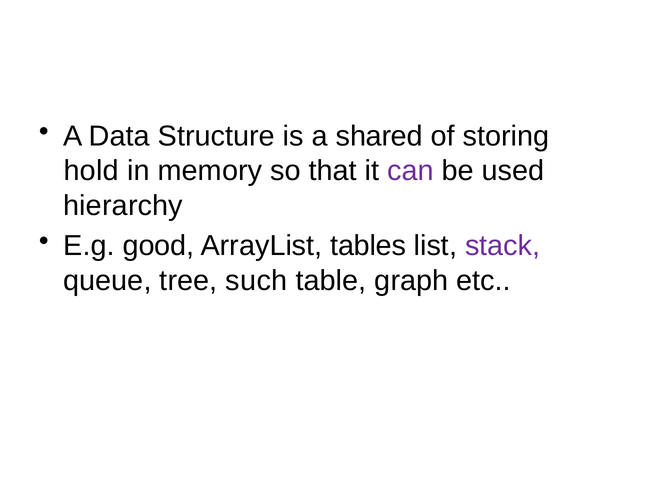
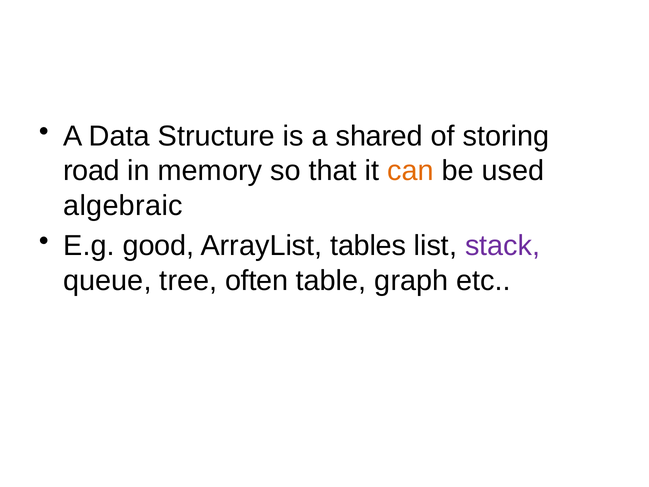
hold: hold -> road (92, 171)
can colour: purple -> orange (410, 171)
hierarchy: hierarchy -> algebraic (123, 205)
such: such -> often (257, 280)
